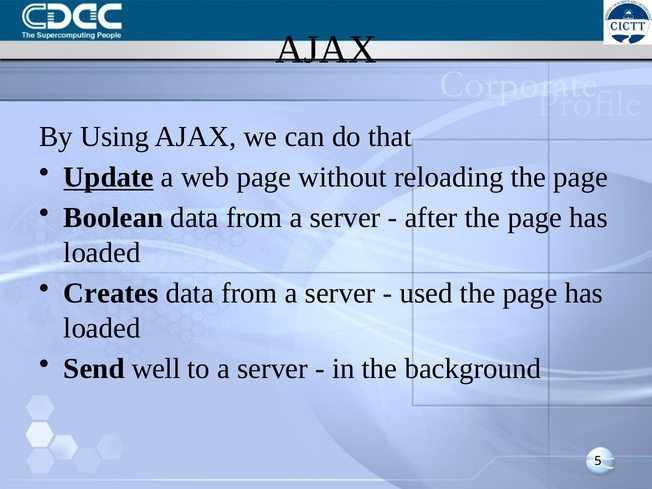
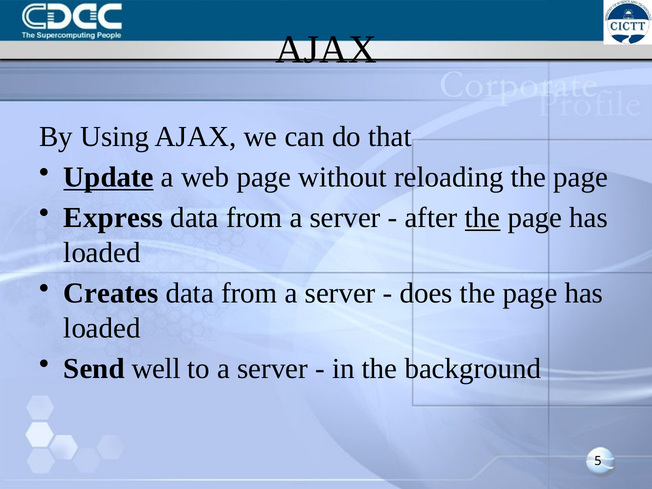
Boolean: Boolean -> Express (113, 218)
the underline: none -> present (483, 218)
used: used -> does (426, 293)
